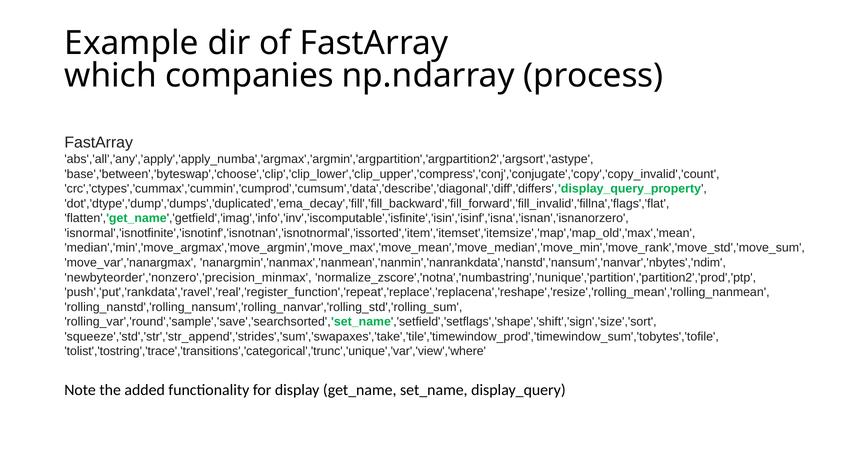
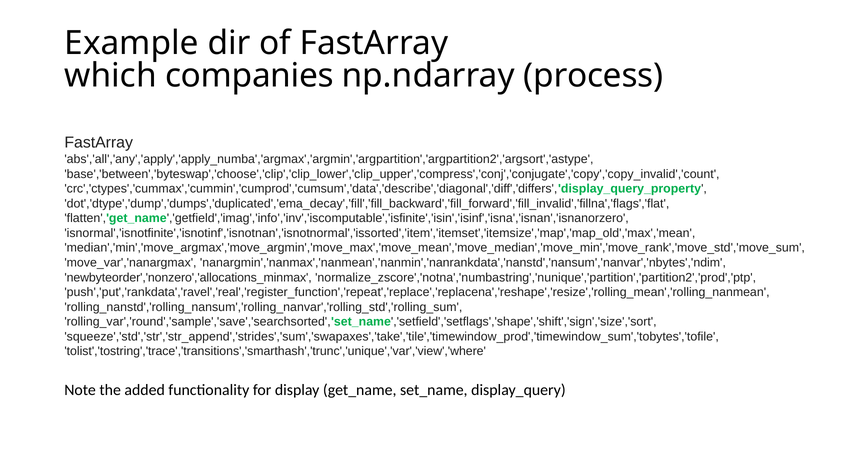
newbyteorder','nonzero','precision_minmax: newbyteorder','nonzero','precision_minmax -> newbyteorder','nonzero','allocations_minmax (188, 278)
tolist','tostring','trace','transitions','categorical','trunc','unique','var','view','where: tolist','tostring','trace','transitions','categorical','trunc','unique','var','view','where -> tolist','tostring','trace','transitions','smarthash','trunc','unique','var','view','where (275, 352)
